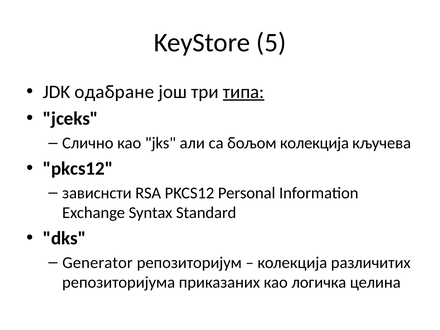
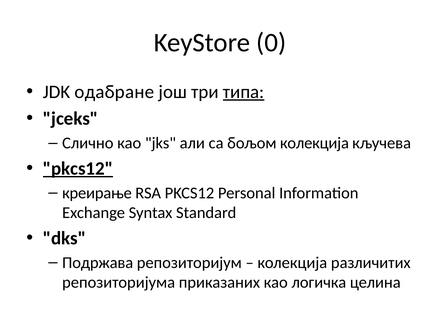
5: 5 -> 0 (271, 43)
pkcs12 underline: none -> present (78, 168)
зависнсти: зависнсти -> креирање (97, 193)
Generator: Generator -> Подржава (98, 263)
